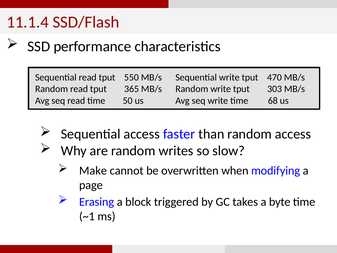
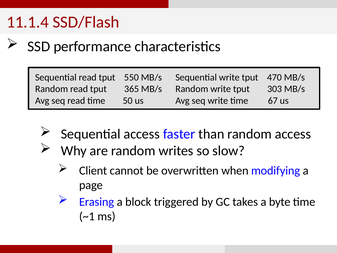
68: 68 -> 67 (273, 101)
Make: Make -> Client (93, 170)
